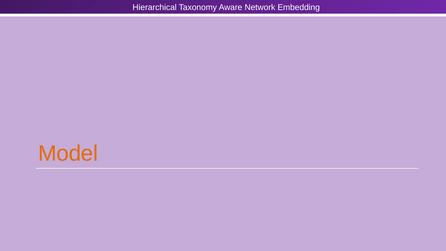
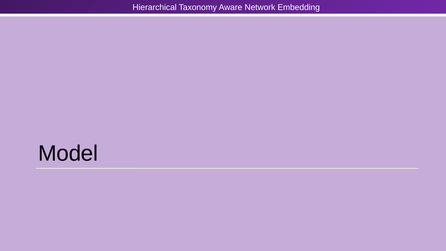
Model colour: orange -> black (68, 153)
